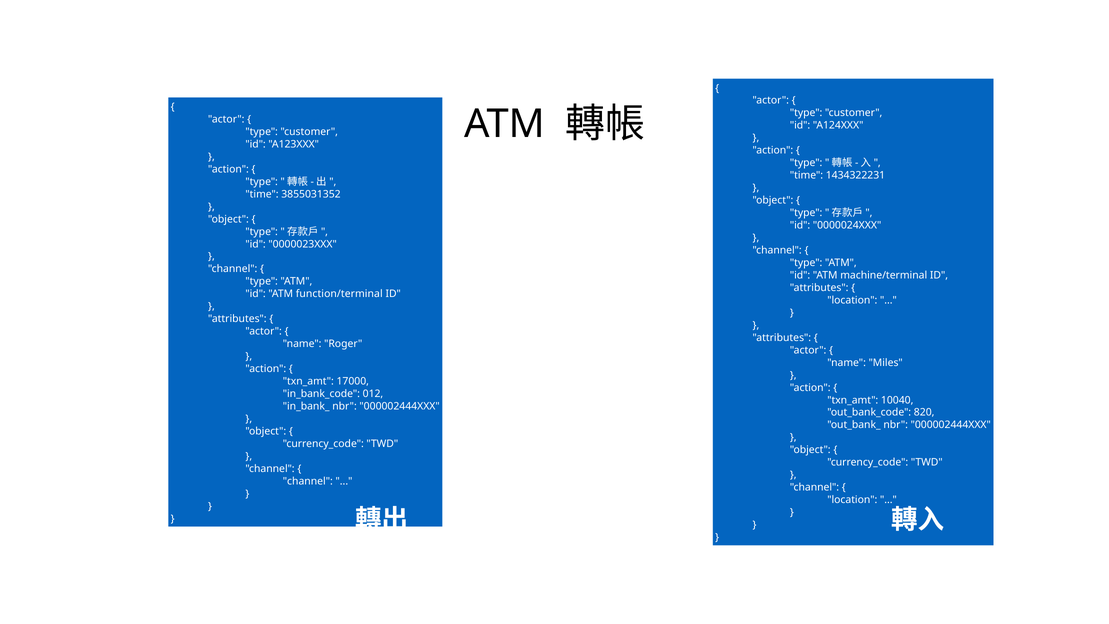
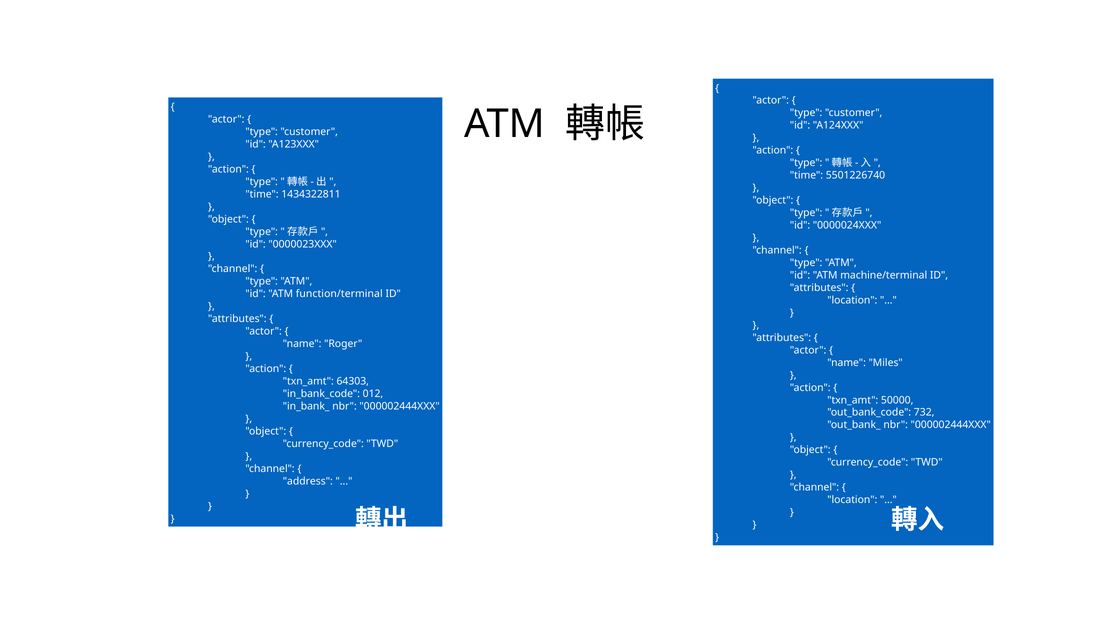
1434322231: 1434322231 -> 5501226740 (855, 175)
3855031352: 3855031352 -> 1434322811 (311, 194)
17000: 17000 -> 64303 (353, 381)
10040: 10040 -> 50000 (897, 400)
820: 820 -> 732 (924, 412)
channel: channel -> address (308, 481)
